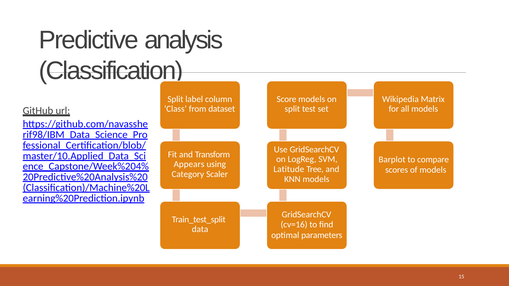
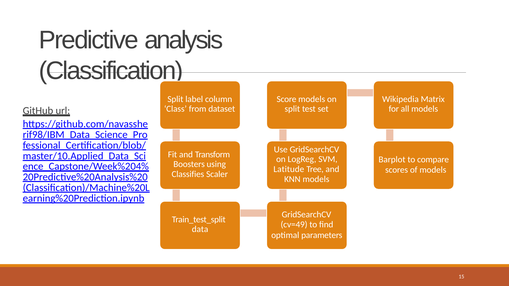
Appears: Appears -> Boosters (189, 164)
Category: Category -> Classifies (188, 174)
cv=16: cv=16 -> cv=49 (294, 225)
